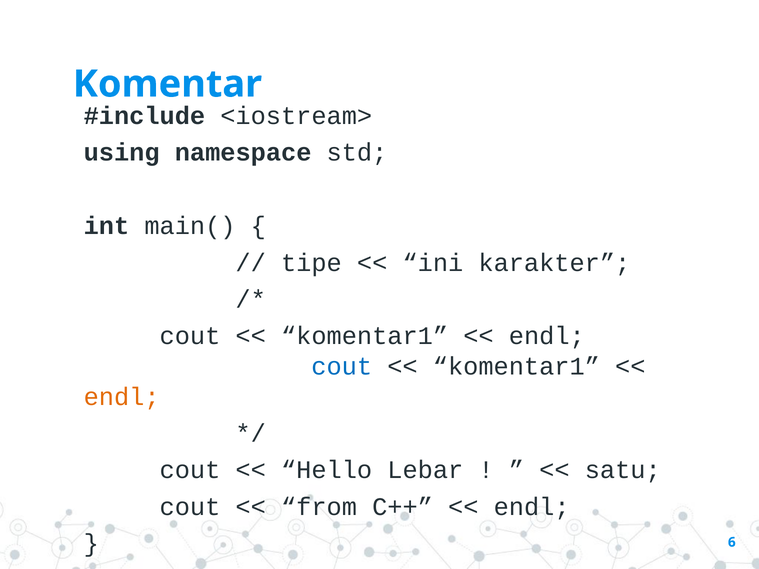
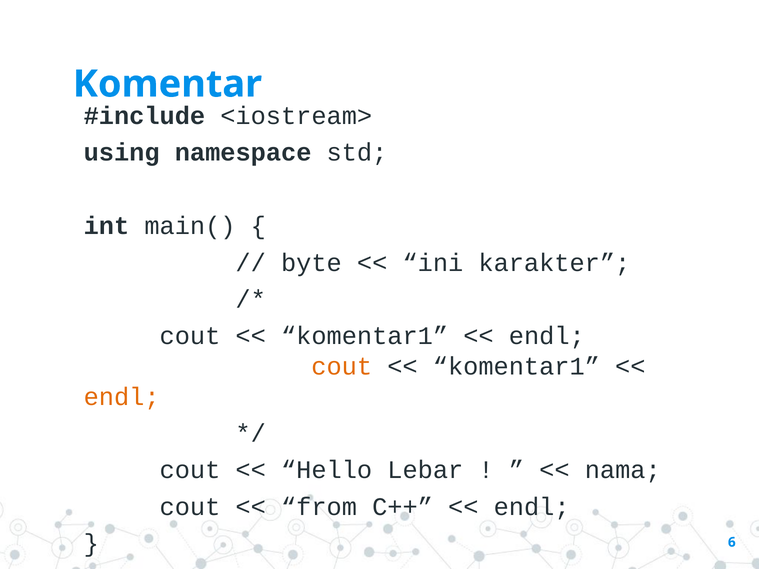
tipe: tipe -> byte (311, 263)
cout colour: blue -> orange (342, 367)
satu: satu -> nama (623, 470)
